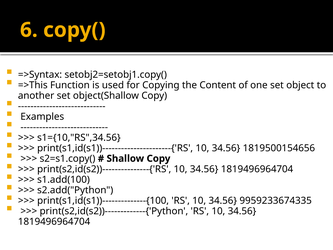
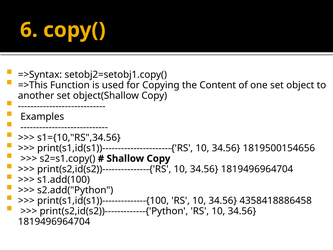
9959233674335: 9959233674335 -> 4358418886458 (276, 200)
